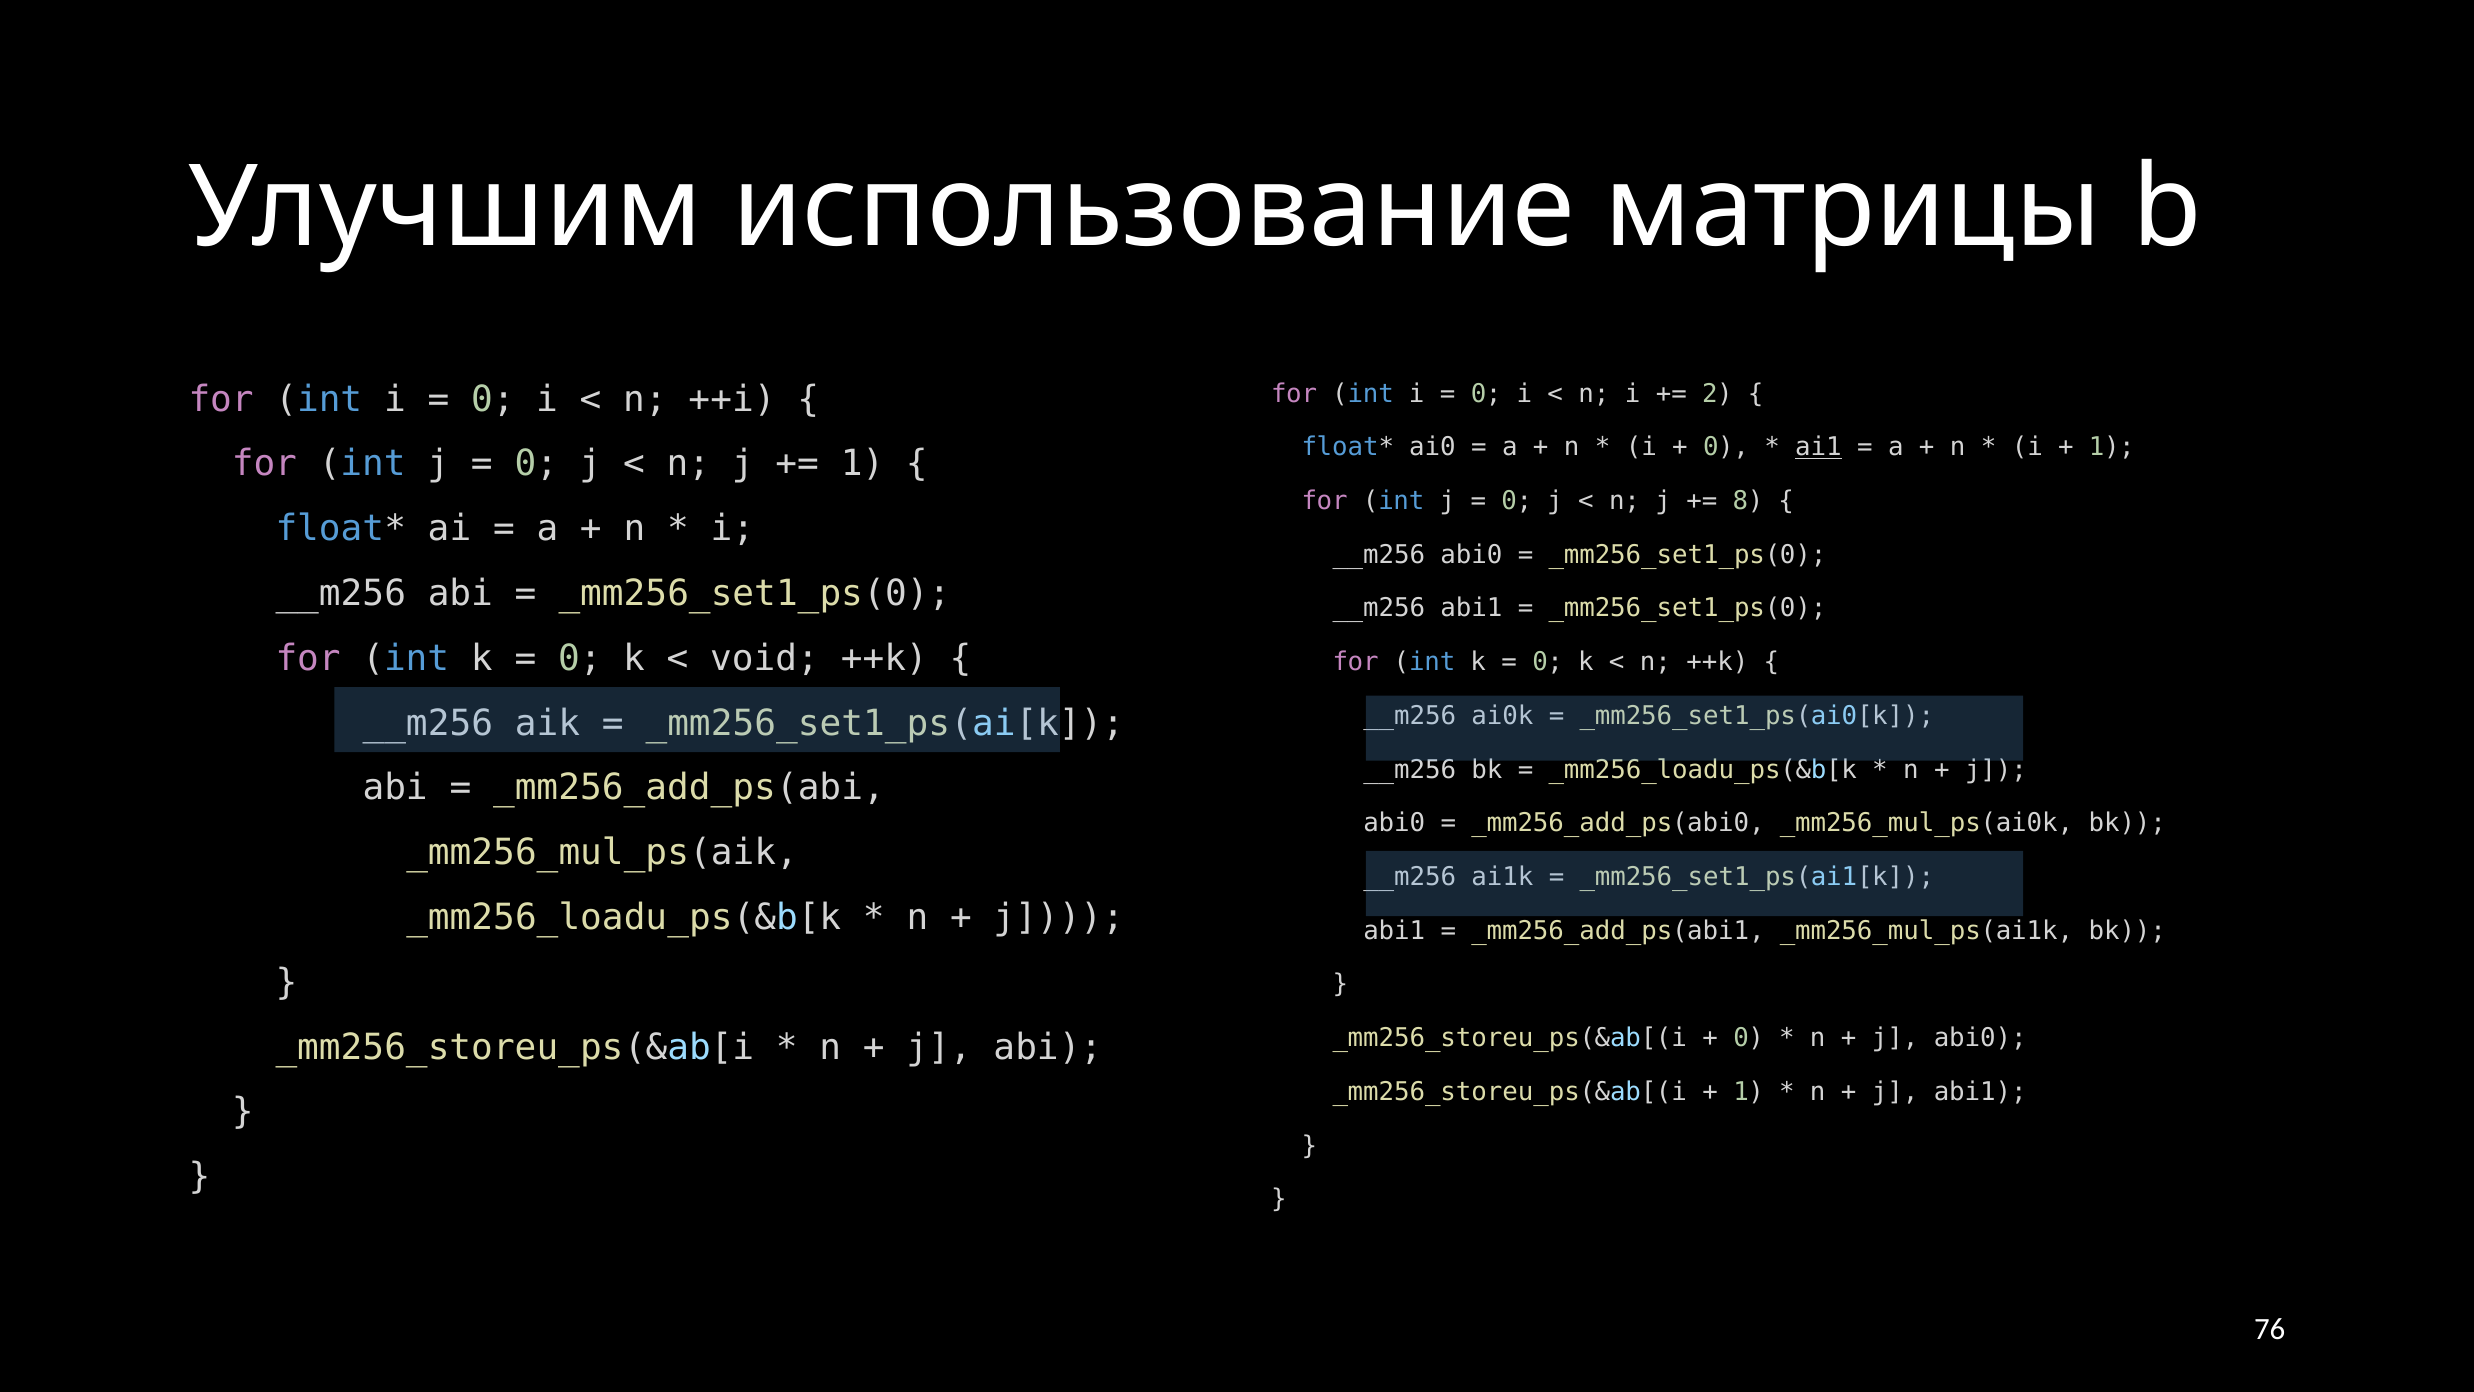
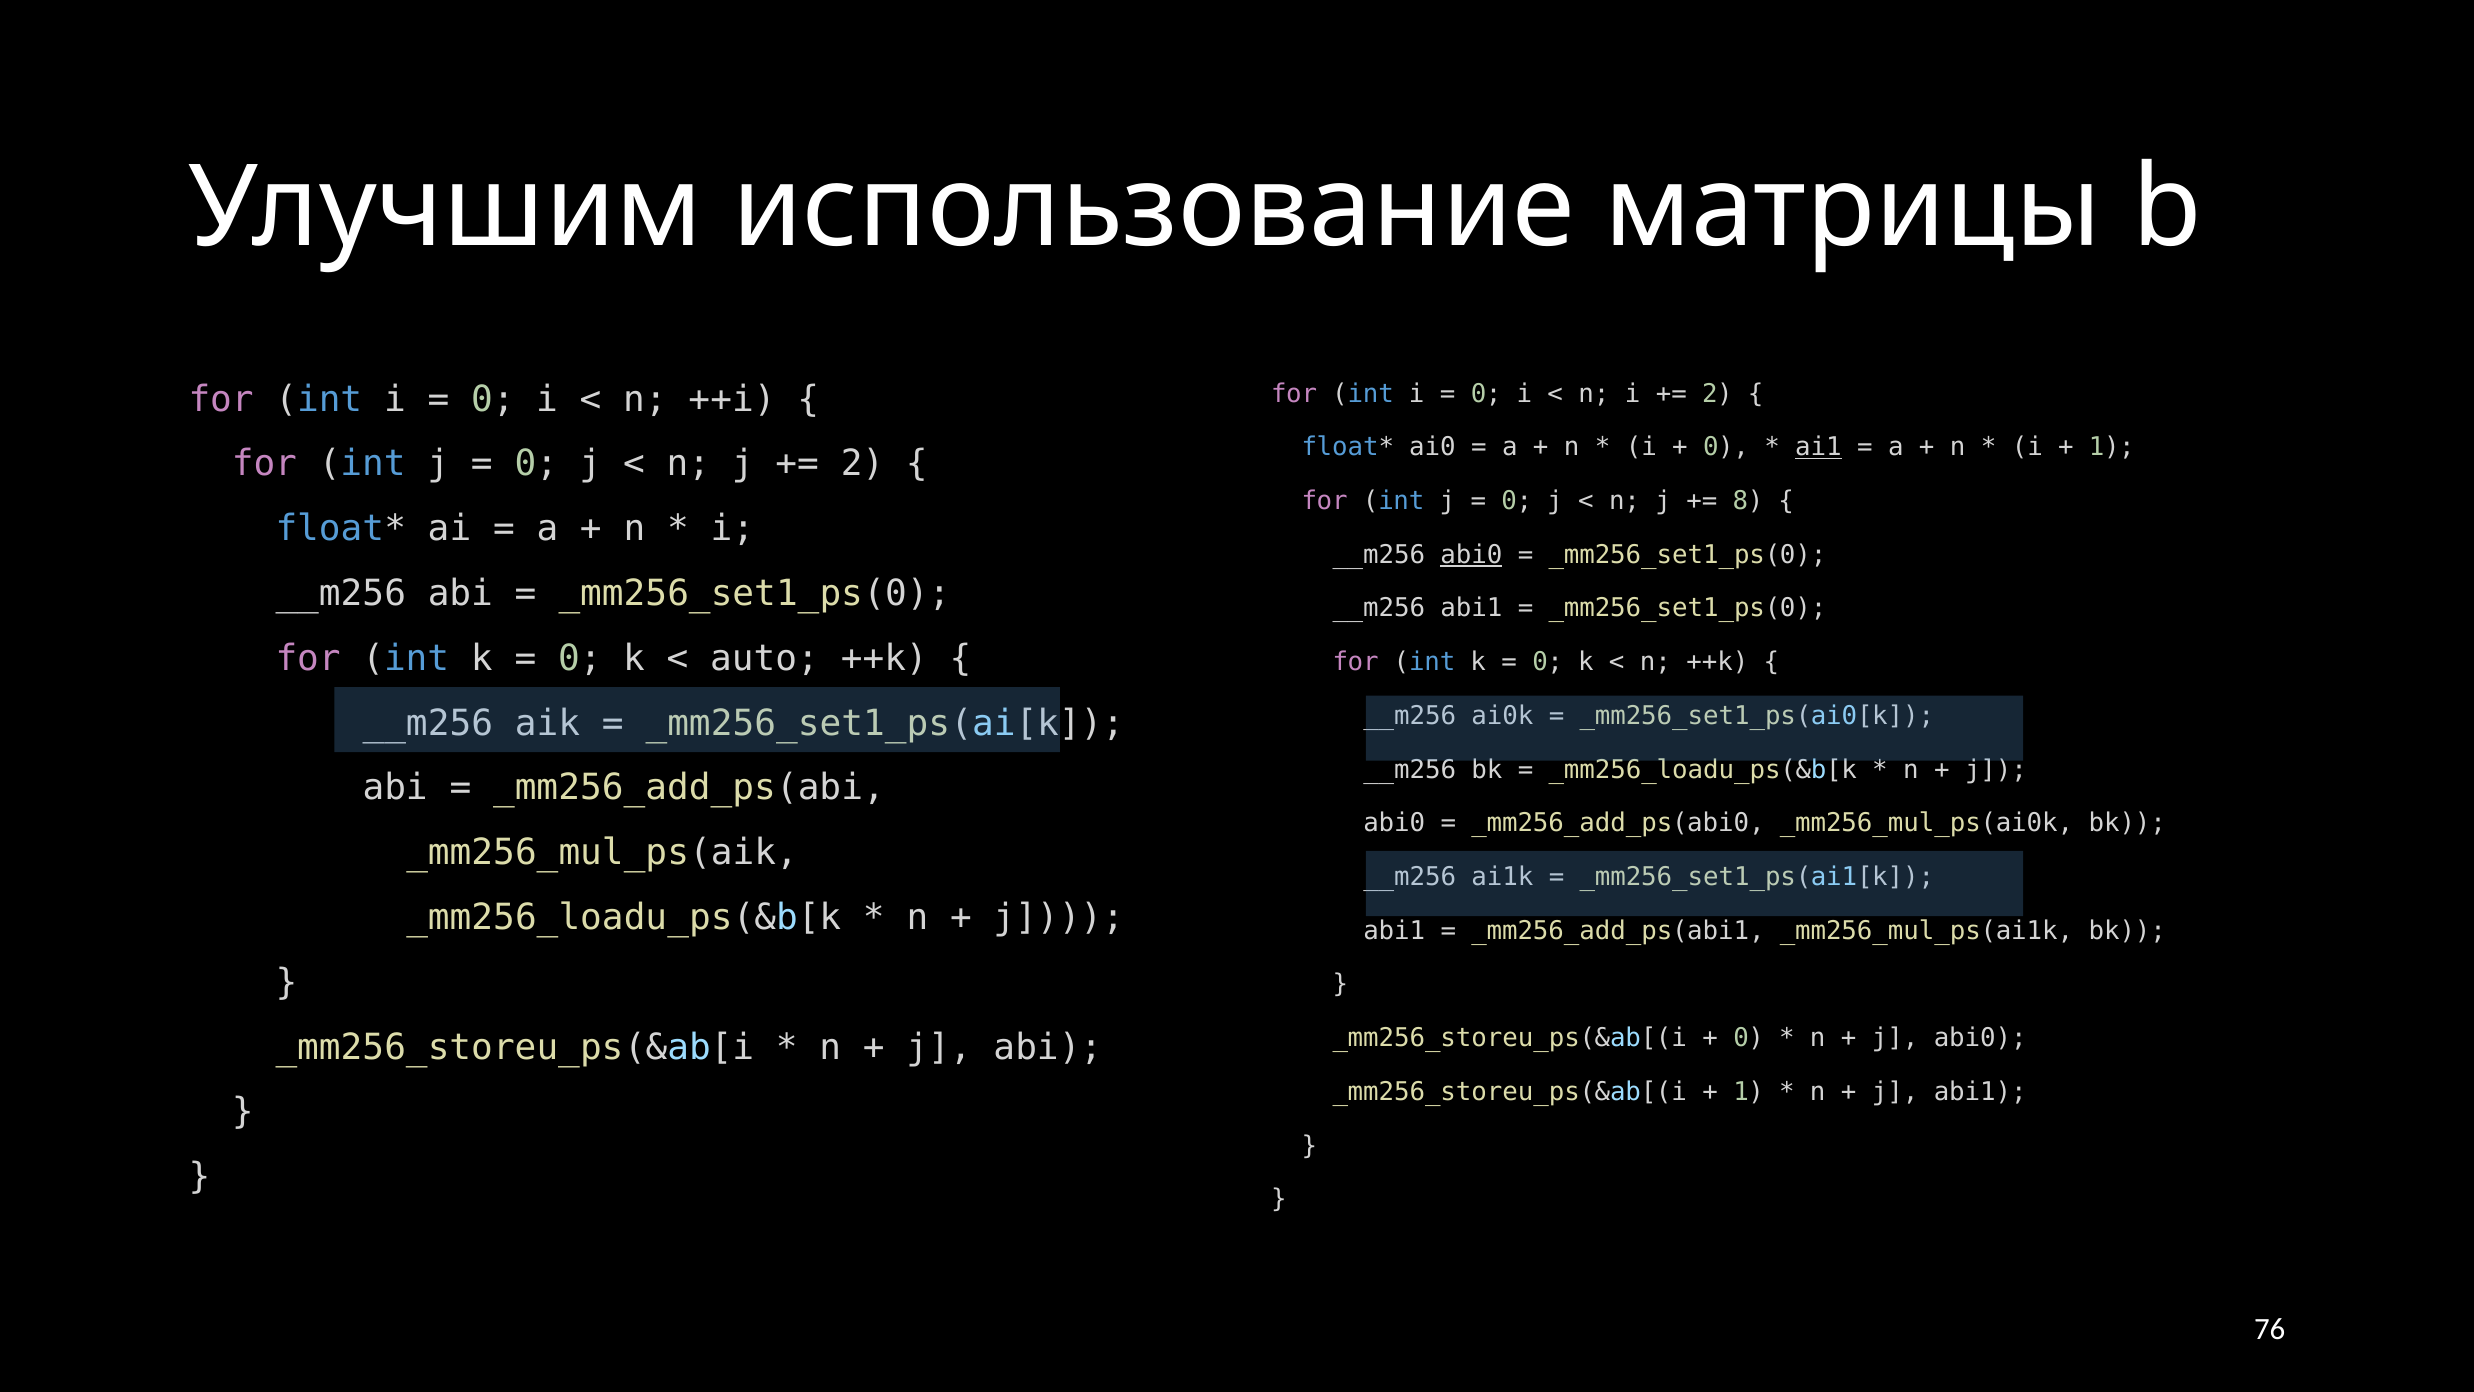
1: 1 -> 2 (862, 464)
abi0 underline: none -> present (1471, 555)
void: void -> auto (765, 658)
